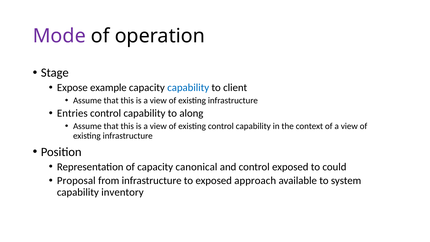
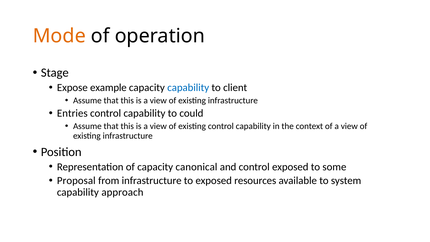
Mode colour: purple -> orange (59, 36)
along: along -> could (191, 113)
could: could -> some (334, 167)
approach: approach -> resources (255, 181)
inventory: inventory -> approach (122, 192)
